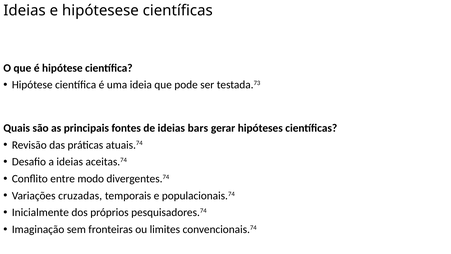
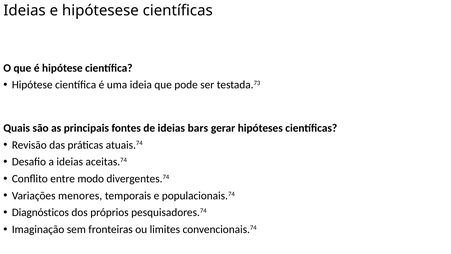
cruzadas: cruzadas -> menores (80, 195)
Inicialmente: Inicialmente -> Diagnósticos (40, 212)
